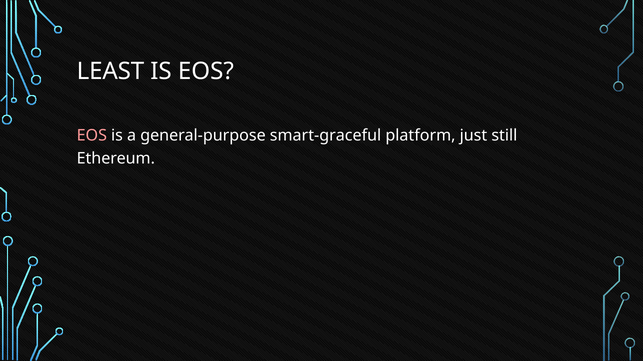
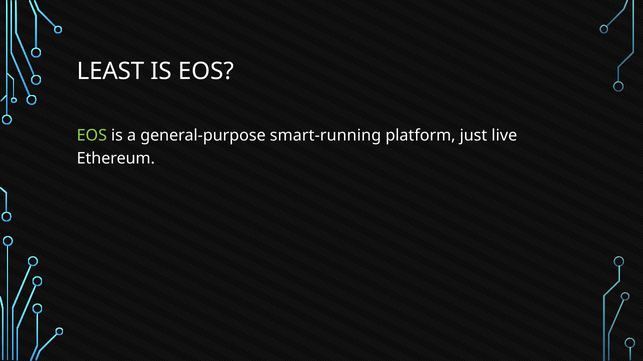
EOS colour: pink -> light green (92, 136)
smart-graceful: smart-graceful -> smart-running (325, 136)
still: still -> live (504, 136)
